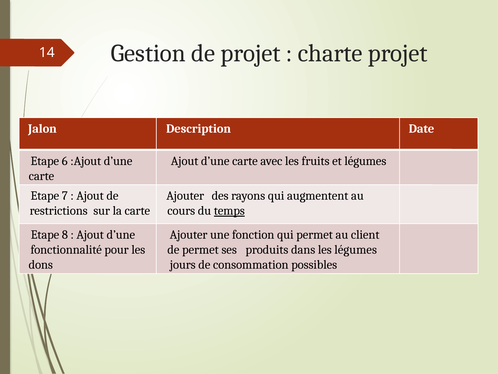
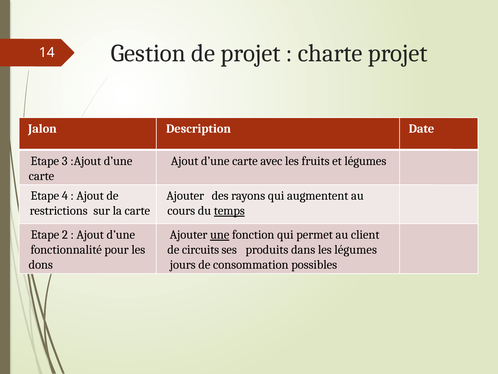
6: 6 -> 3 (65, 161)
7: 7 -> 4 (65, 196)
8: 8 -> 2 (65, 234)
une underline: none -> present (220, 234)
de permet: permet -> circuits (201, 249)
